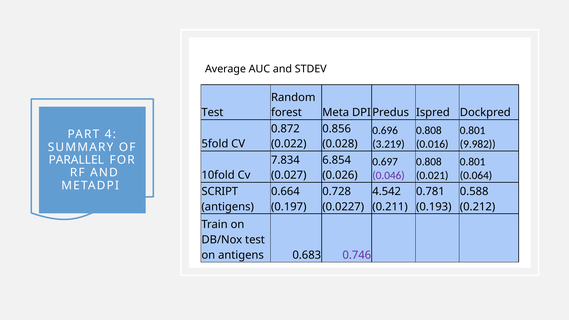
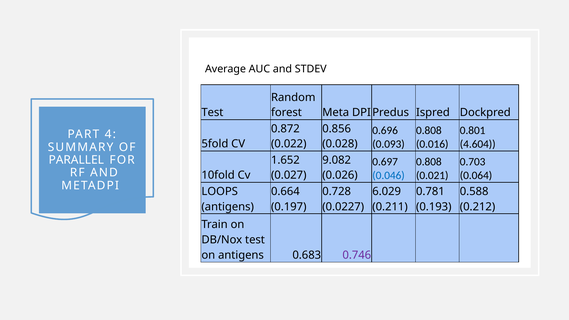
3.219: 3.219 -> 0.093 (389, 144)
9.982: 9.982 -> 4.604 (478, 144)
7.834: 7.834 -> 1.652 (285, 160)
6.854: 6.854 -> 9.082 (337, 160)
0.801: 0.801 -> 0.703 (473, 162)
0.046 colour: purple -> blue (389, 176)
SCRIPT: SCRIPT -> LOOPS (220, 191)
4.542: 4.542 -> 6.029 (387, 191)
